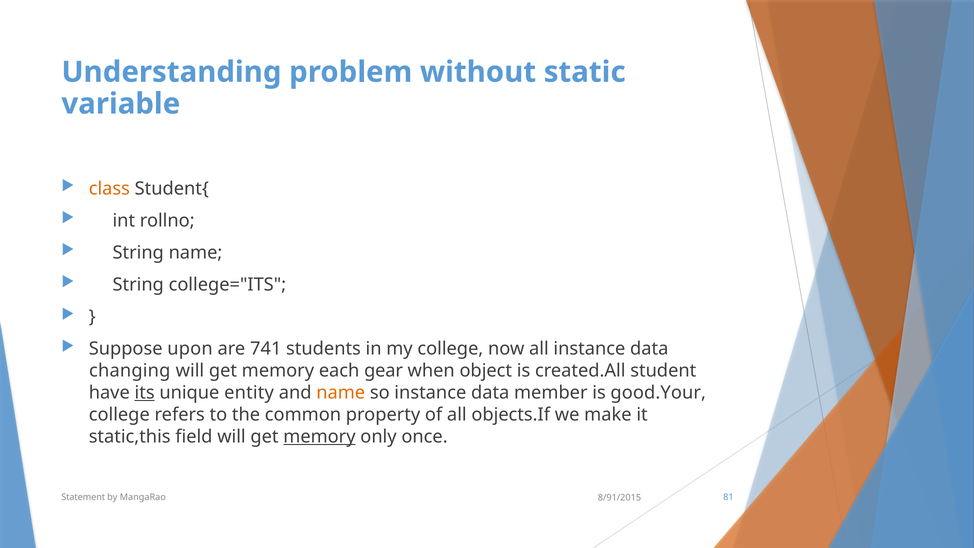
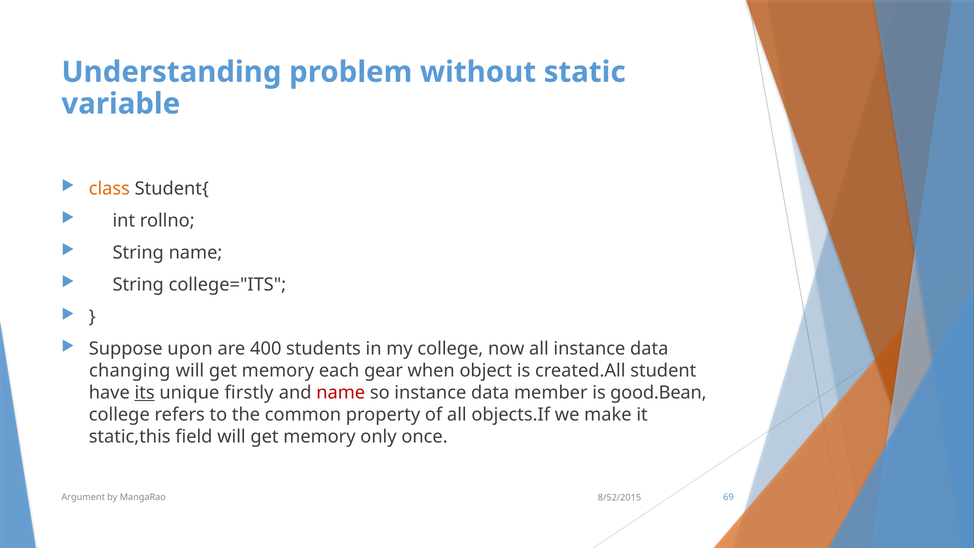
741: 741 -> 400 (266, 349)
entity: entity -> firstly (249, 393)
name colour: orange -> red (341, 393)
good.Your: good.Your -> good.Bean (658, 393)
memory underline: present -> none (319, 436)
Statement: Statement -> Argument (83, 497)
81: 81 -> 69 (728, 497)
8/91/2015: 8/91/2015 -> 8/52/2015 (619, 498)
